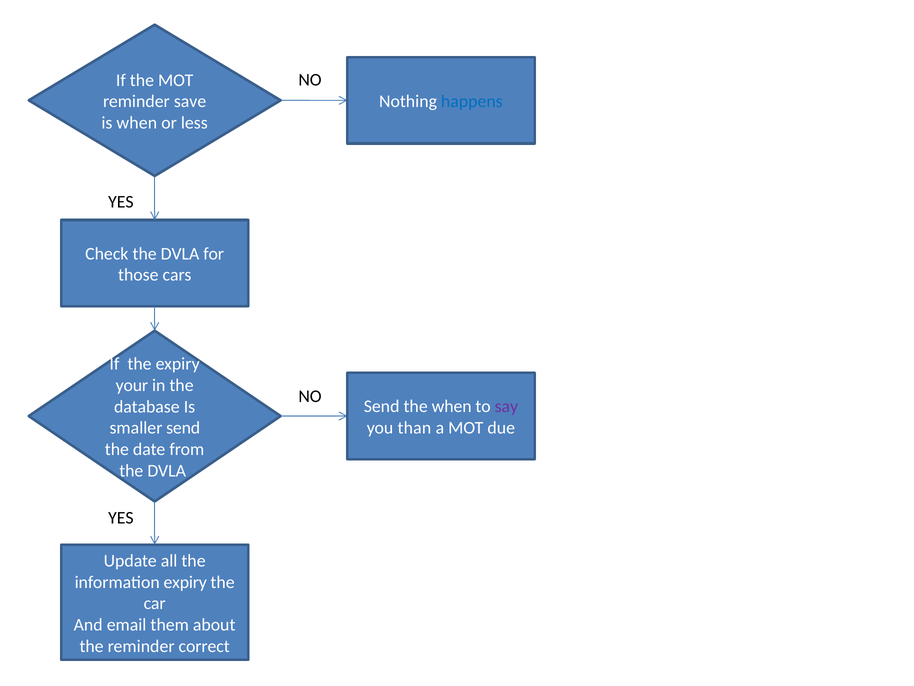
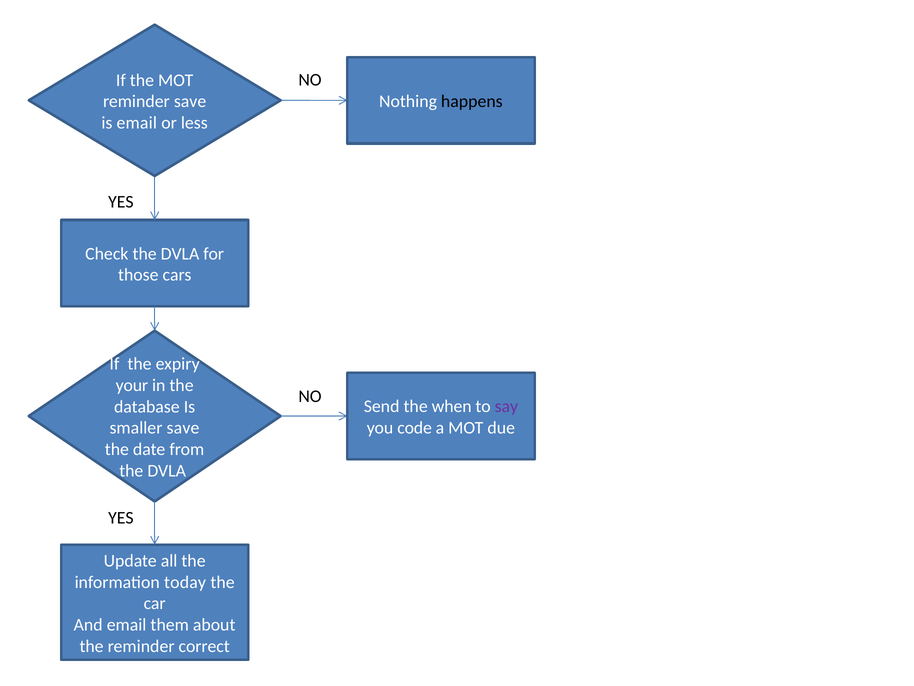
happens colour: blue -> black (472, 102)
is when: when -> email (137, 123)
than: than -> code (415, 428)
smaller send: send -> save (183, 428)
information expiry: expiry -> today (185, 582)
